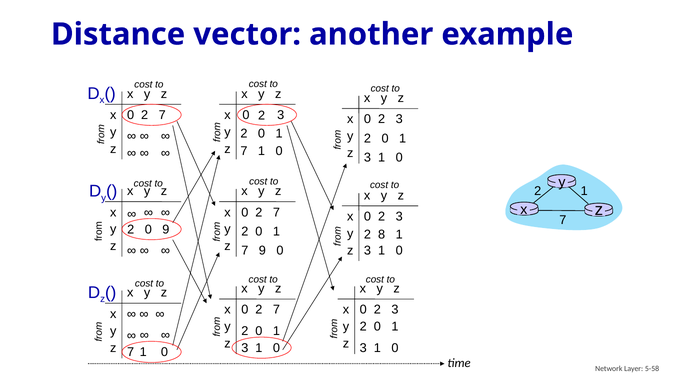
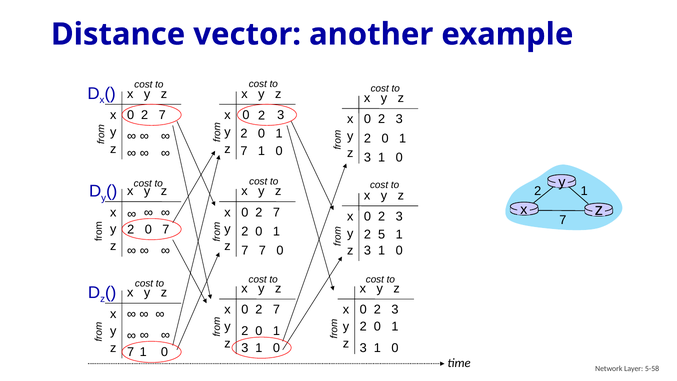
0 9: 9 -> 7 (166, 229)
8: 8 -> 5 (382, 235)
7 9: 9 -> 7 (262, 250)
